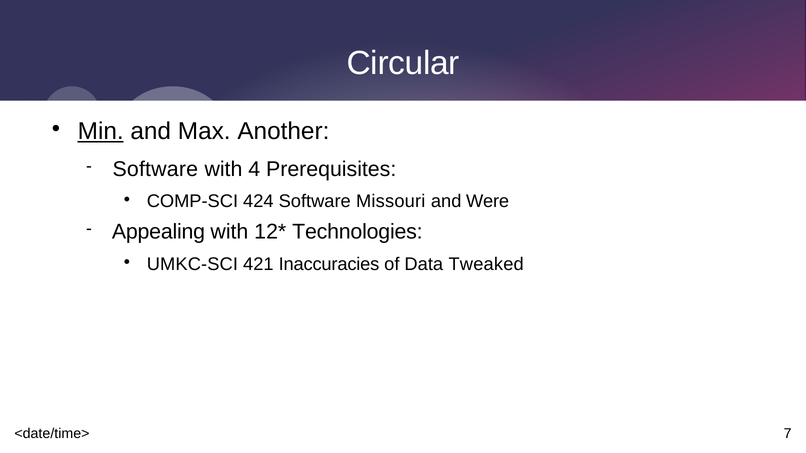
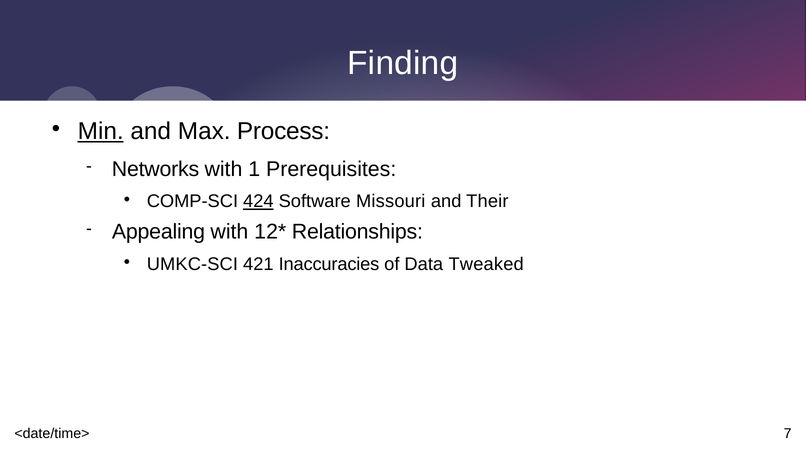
Circular: Circular -> Finding (403, 63)
Another: Another -> Process (284, 131)
Software: Software -> Networks (156, 169)
4: 4 -> 1 (254, 169)
424 underline: none -> present (258, 202)
Were: Were -> Their (487, 202)
Technologies: Technologies -> Relationships (357, 232)
